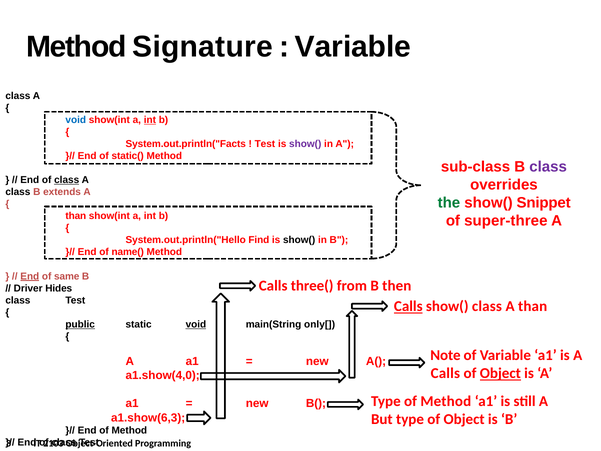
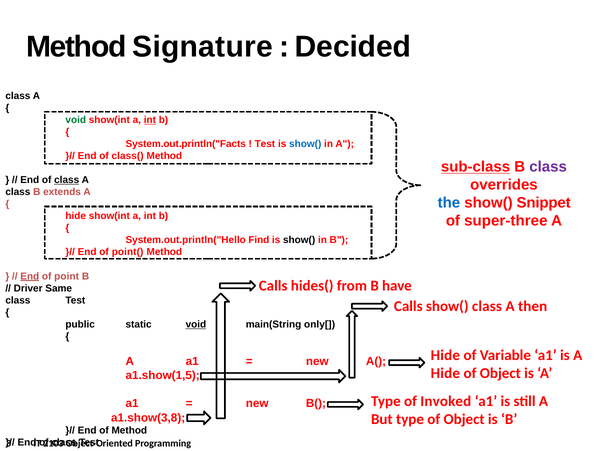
Variable: Variable -> Decided (353, 47)
void colour: blue -> green (76, 120)
show( colour: purple -> blue (305, 144)
static(: static( -> class( (128, 156)
sub-class underline: none -> present (476, 167)
the colour: green -> blue (449, 203)
than: than -> hide (76, 216)
name(: name( -> point( (128, 252)
same: same -> point (67, 276)
three(: three( -> hides( (312, 286)
then: then -> have (397, 286)
Hides: Hides -> Same (59, 288)
Calls underline: present -> none (408, 306)
A than: than -> then (533, 306)
public underline: present -> none (80, 324)
Note: Note -> Hide (445, 355)
Calls: Calls -> Hide (445, 373)
Object underline: present -> none (500, 373)
a1.show(4,0: a1.show(4,0 -> a1.show(1,5 (163, 375)
Type of Method: Method -> Invoked (446, 401)
a1.show(6,3: a1.show(6,3 -> a1.show(3,8 (148, 417)
